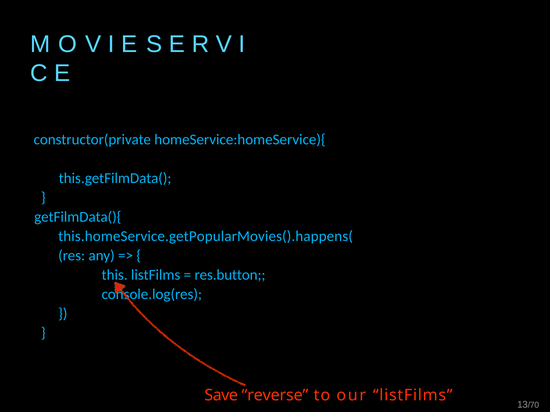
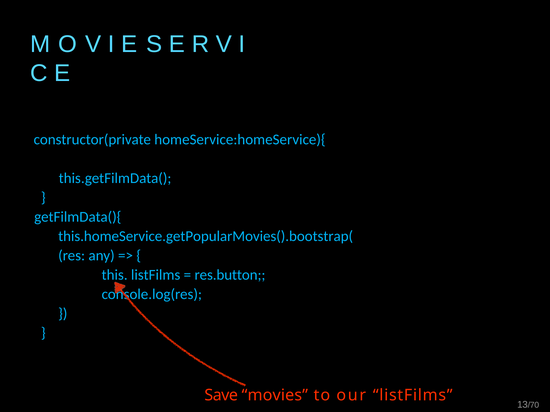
this.homeService.getPopularMovies().happens(: this.homeService.getPopularMovies().happens( -> this.homeService.getPopularMovies().bootstrap( (206, 237)
reverse: reverse -> movies (275, 396)
